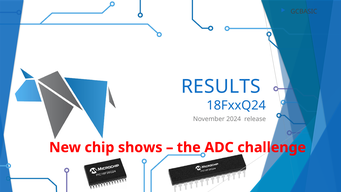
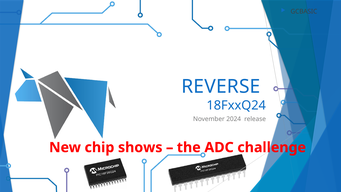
RESULTS: RESULTS -> REVERSE (221, 86)
